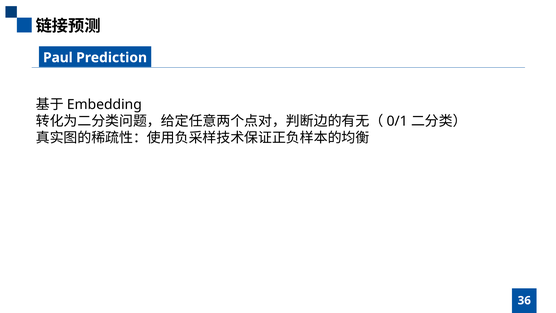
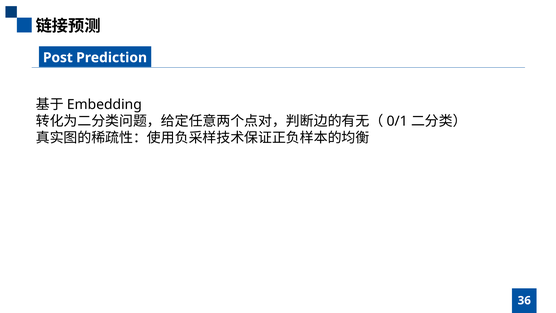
Paul: Paul -> Post (58, 58)
